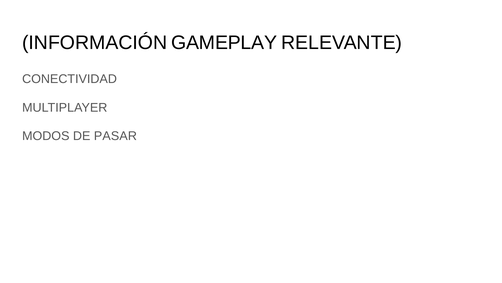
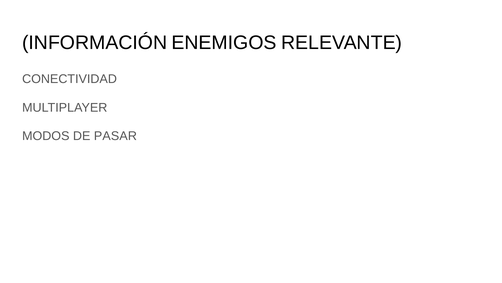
GAMEPLAY: GAMEPLAY -> ENEMIGOS (224, 43)
